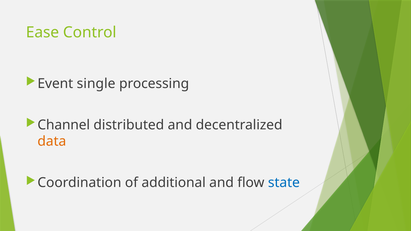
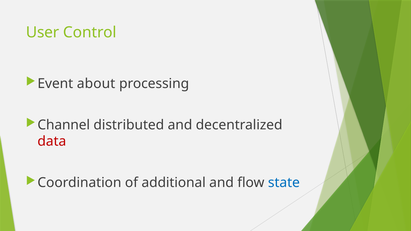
Ease: Ease -> User (43, 32)
single: single -> about (96, 84)
data colour: orange -> red (52, 141)
